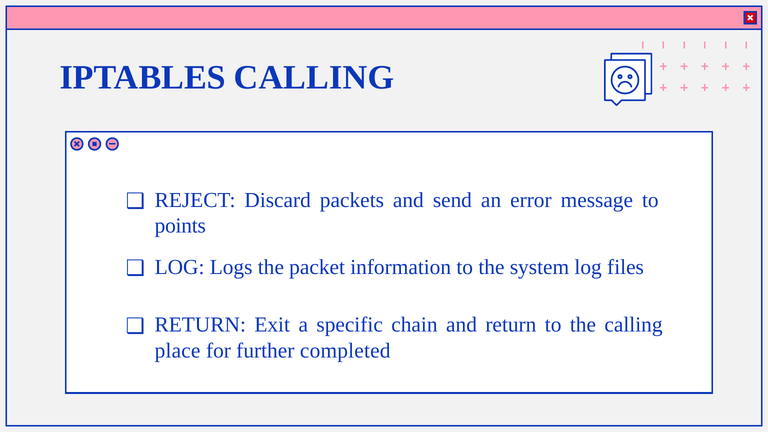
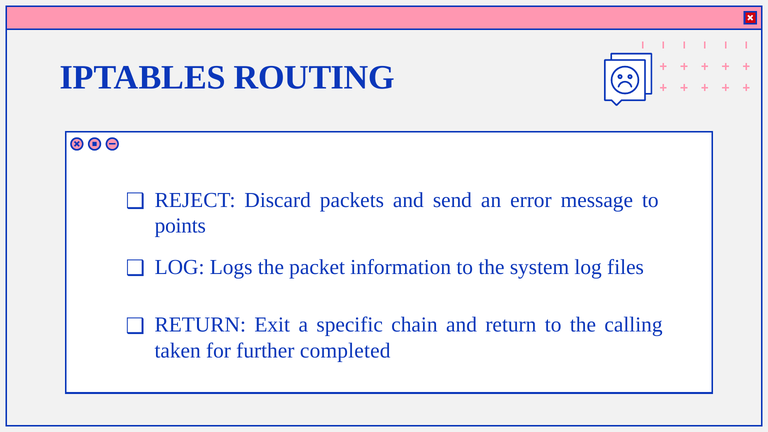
IPTABLES CALLING: CALLING -> ROUTING (314, 77)
place: place -> taken (178, 350)
